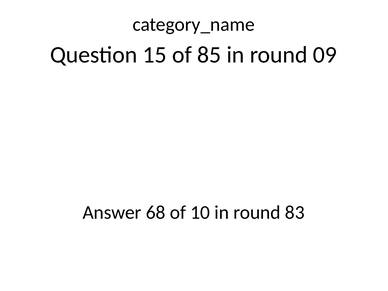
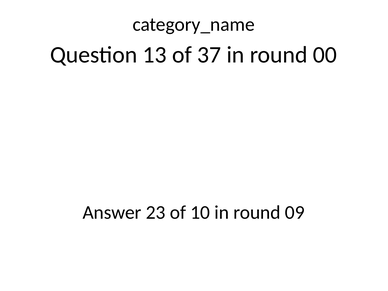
15: 15 -> 13 (155, 55)
85: 85 -> 37 (209, 55)
09: 09 -> 00 (325, 55)
68: 68 -> 23 (156, 213)
83: 83 -> 09 (295, 213)
